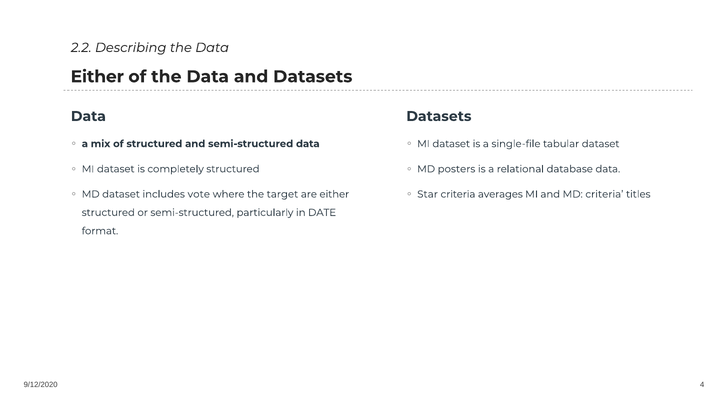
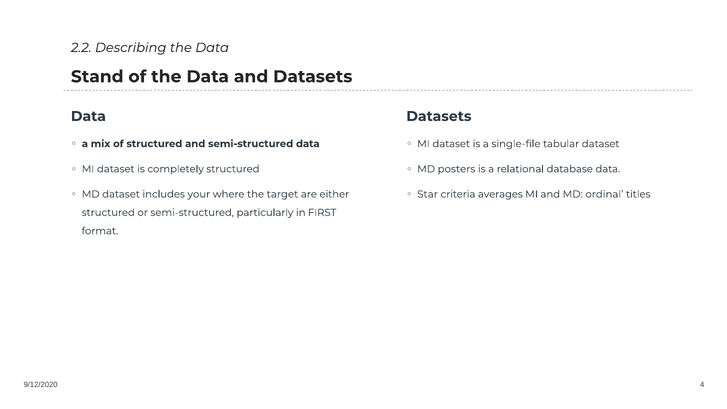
Either: Either -> Stand (97, 77)
vote: vote -> your (199, 194)
MD criteria: criteria -> ordinal (604, 194)
DATE: DATE -> FIRST (322, 213)
